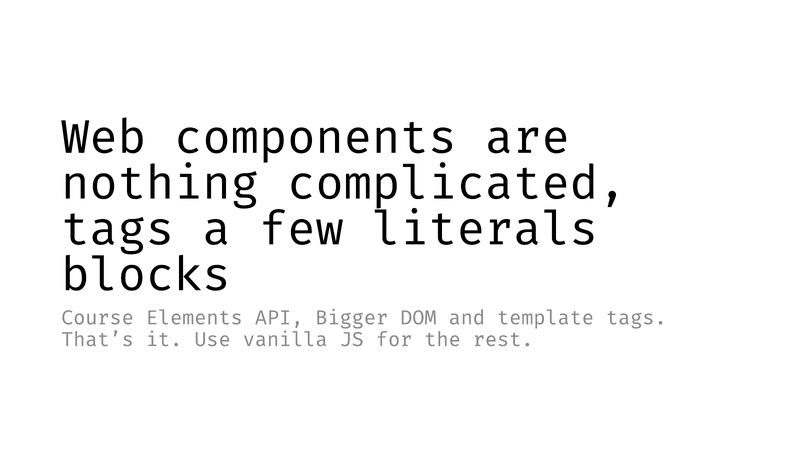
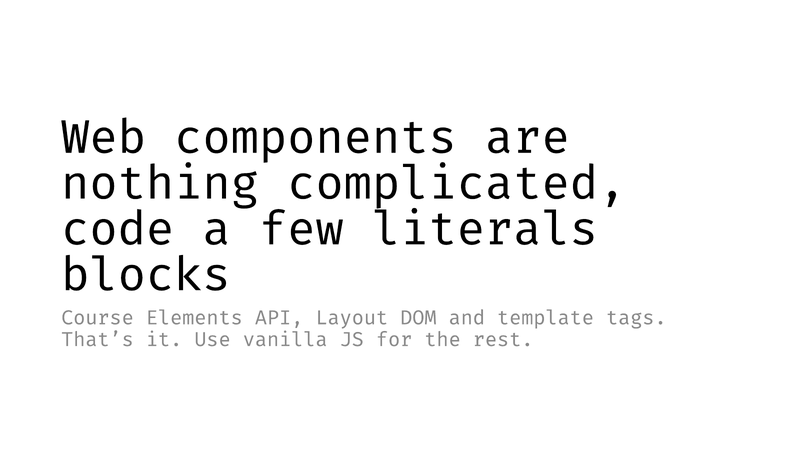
tags: tags -> code (118, 229)
Bigger: Bigger -> Layout (352, 318)
